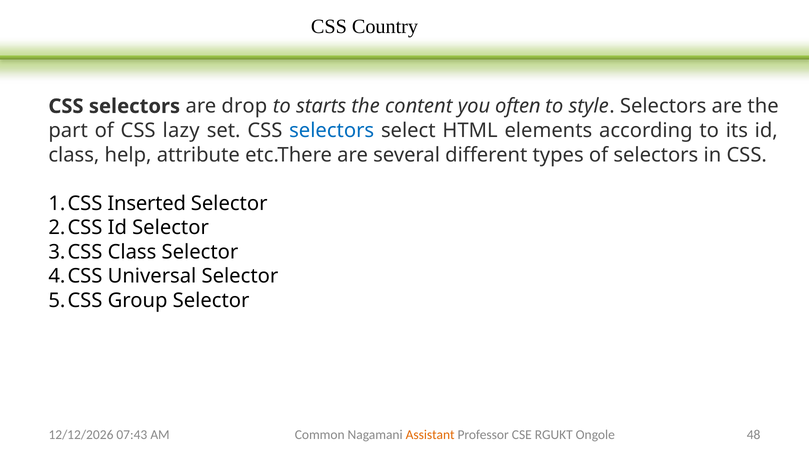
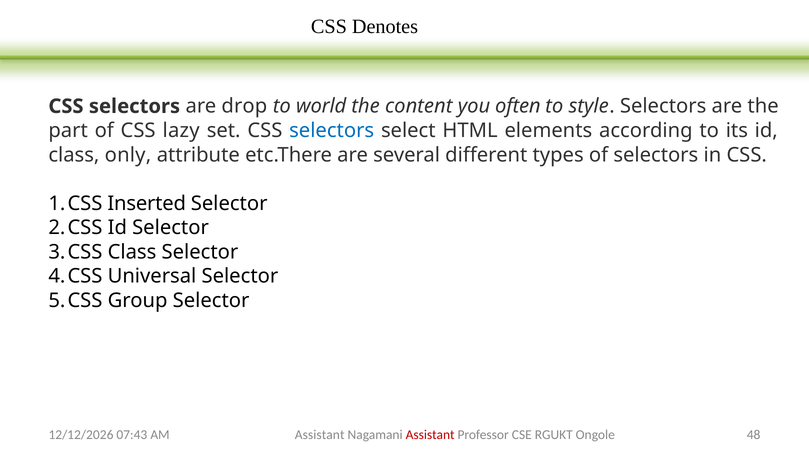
Country: Country -> Denotes (385, 26)
starts: starts -> world (321, 106)
help: help -> only (128, 155)
Common: Common -> Assistant (320, 435)
Assistant colour: orange -> red (430, 435)
